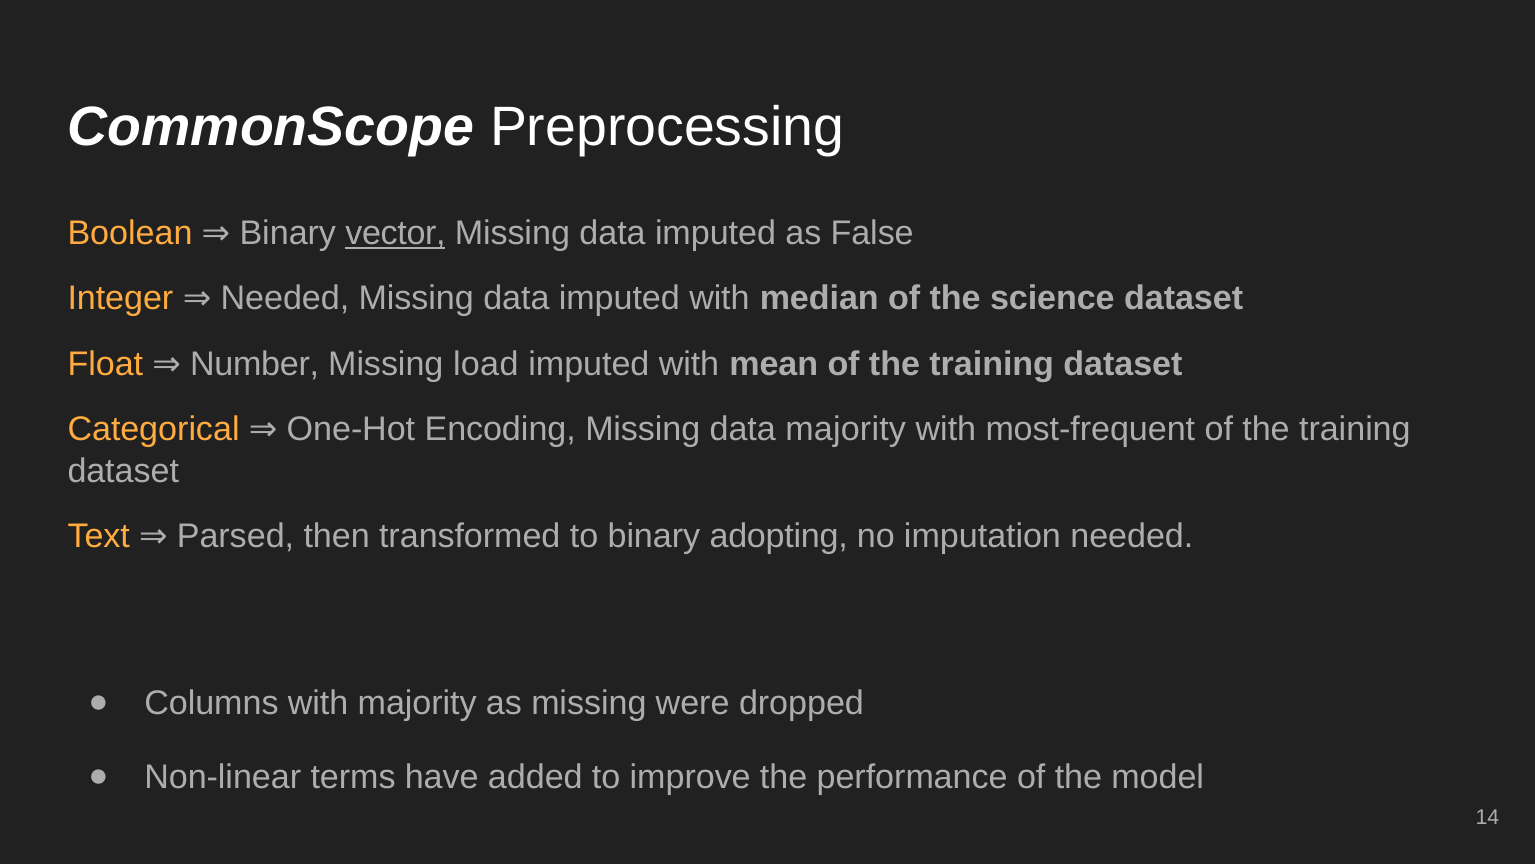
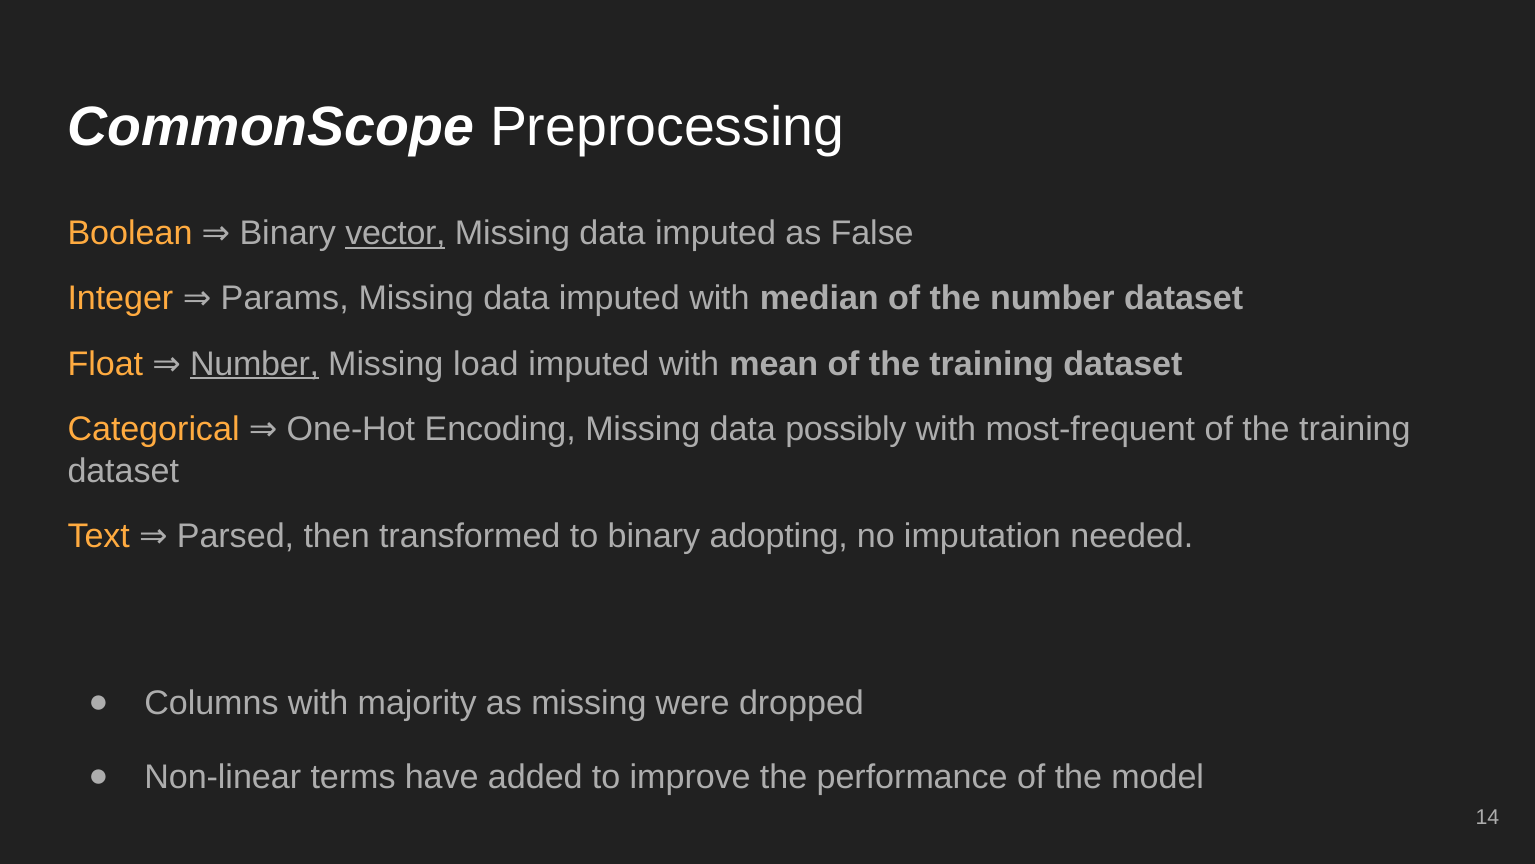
Integer Needed: Needed -> Params (285, 298)
the science: science -> number (1052, 298)
Number underline: none -> present (255, 364)
data majority: majority -> possibly (846, 429)
